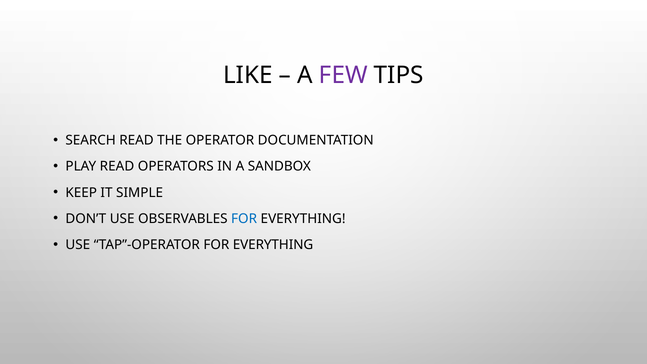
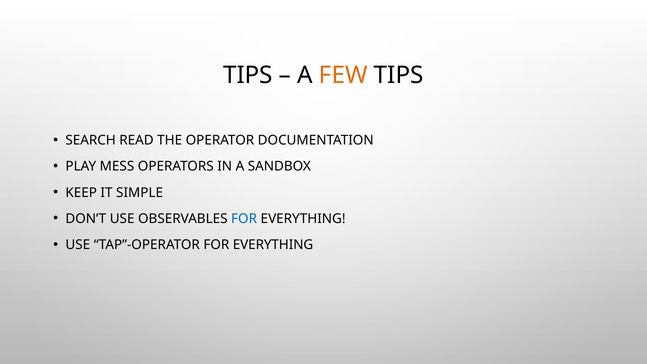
LIKE: LIKE -> TIPS (248, 75)
FEW colour: purple -> orange (343, 75)
PLAY READ: READ -> MESS (117, 166)
